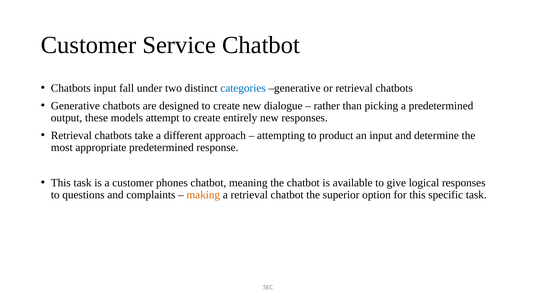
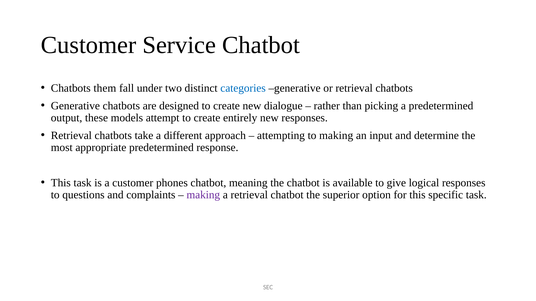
Chatbots input: input -> them (105, 88)
to product: product -> making (336, 136)
making colour: orange -> purple (203, 195)
